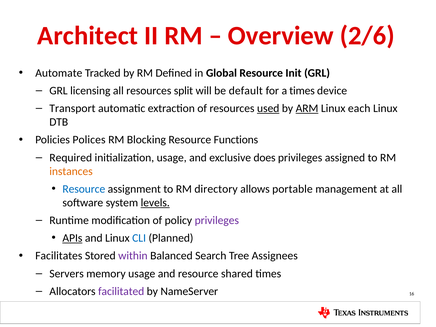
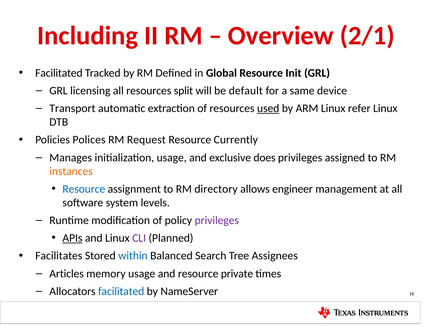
Architect: Architect -> Including (88, 36)
2/6: 2/6 -> 2/1 (367, 36)
Automate: Automate -> Facilitated (59, 73)
a times: times -> same (302, 91)
ARM underline: present -> none (307, 108)
each: each -> refer (359, 108)
Blocking: Blocking -> Request (146, 140)
Functions: Functions -> Currently (236, 140)
Required: Required -> Manages (71, 158)
portable: portable -> engineer (293, 189)
levels underline: present -> none (155, 203)
CLI colour: blue -> purple (139, 238)
within colour: purple -> blue (133, 256)
Servers: Servers -> Articles (67, 274)
shared: shared -> private (237, 274)
facilitated colour: purple -> blue (121, 291)
